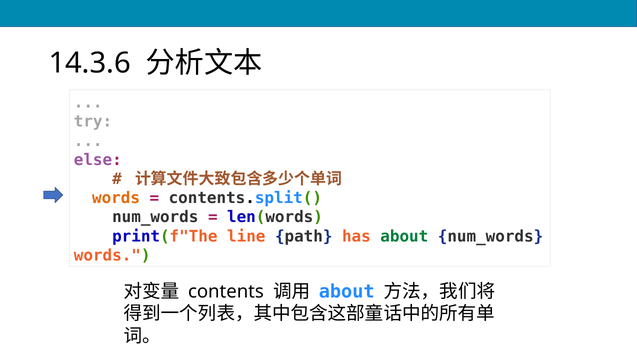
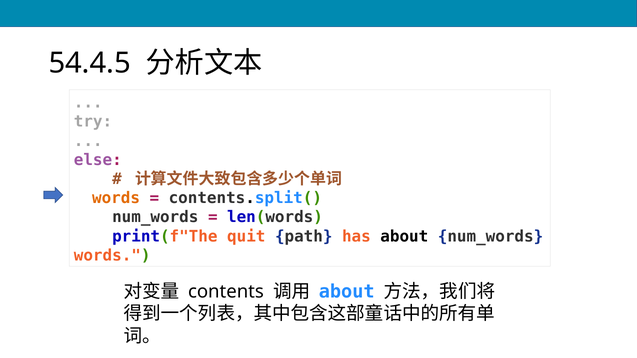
14.3.6: 14.3.6 -> 54.4.5 (90, 63)
line: line -> quit (246, 236)
about colour: green -> black (404, 236)
